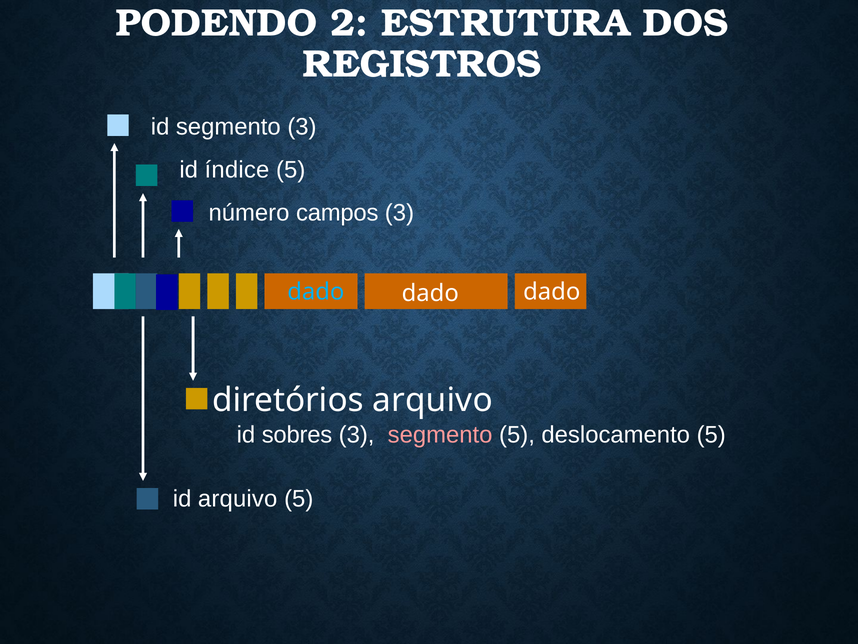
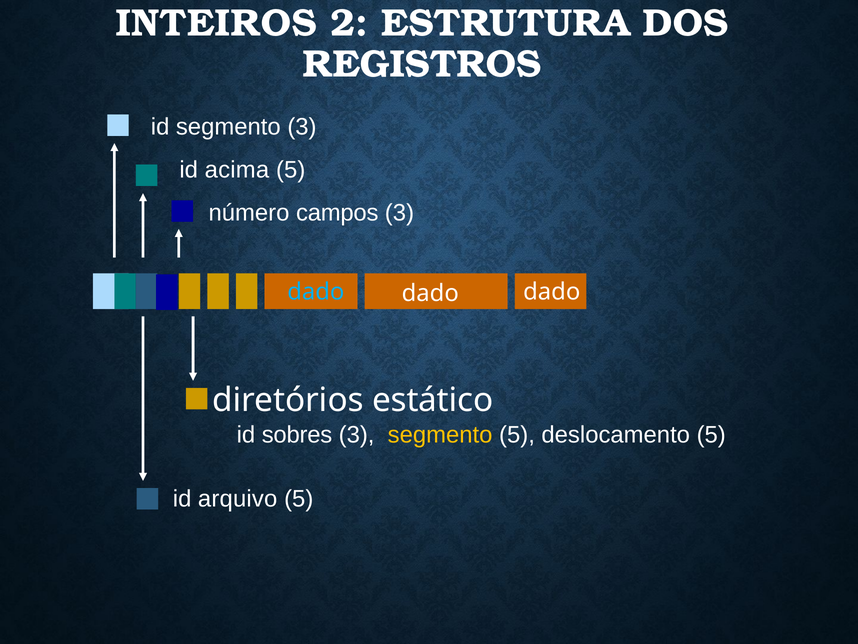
PODENDO: PODENDO -> INTEIROS (216, 23)
índice: índice -> acima (237, 170)
diretórios arquivo: arquivo -> estático (433, 400)
segmento colour: pink -> yellow (440, 434)
